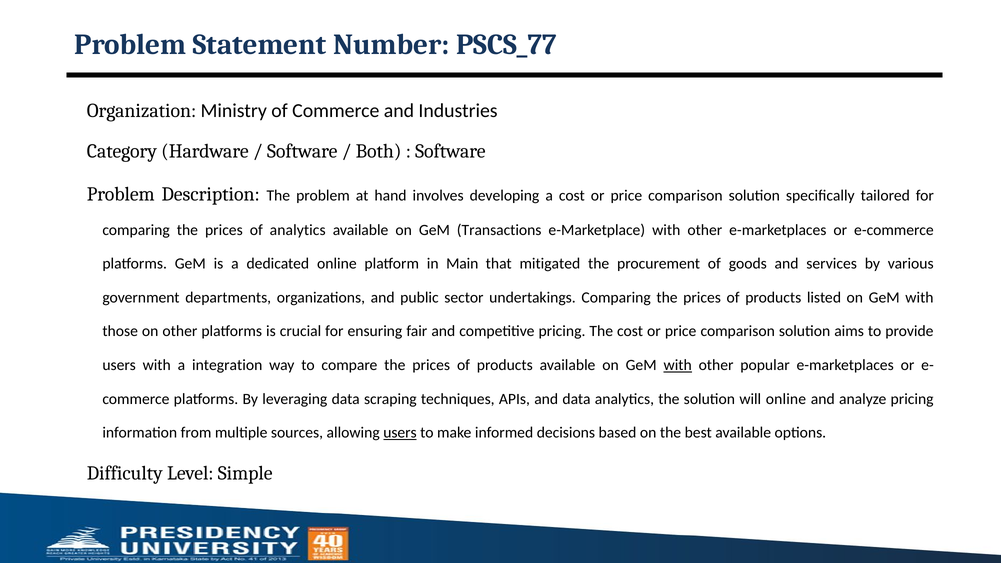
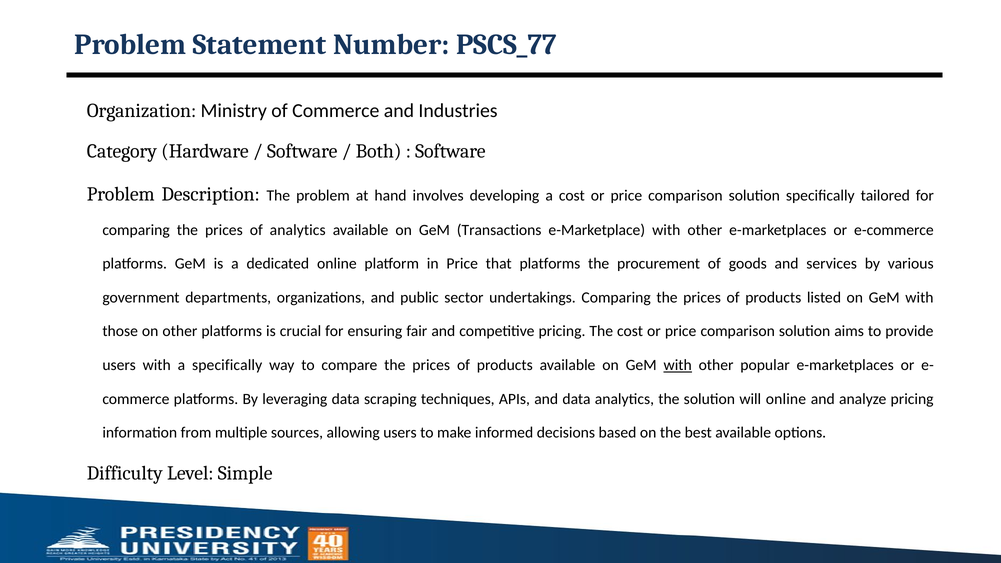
in Main: Main -> Price (462, 264)
that mitigated: mitigated -> platforms (550, 264)
a integration: integration -> specifically (227, 365)
users underline: present -> none (400, 433)
